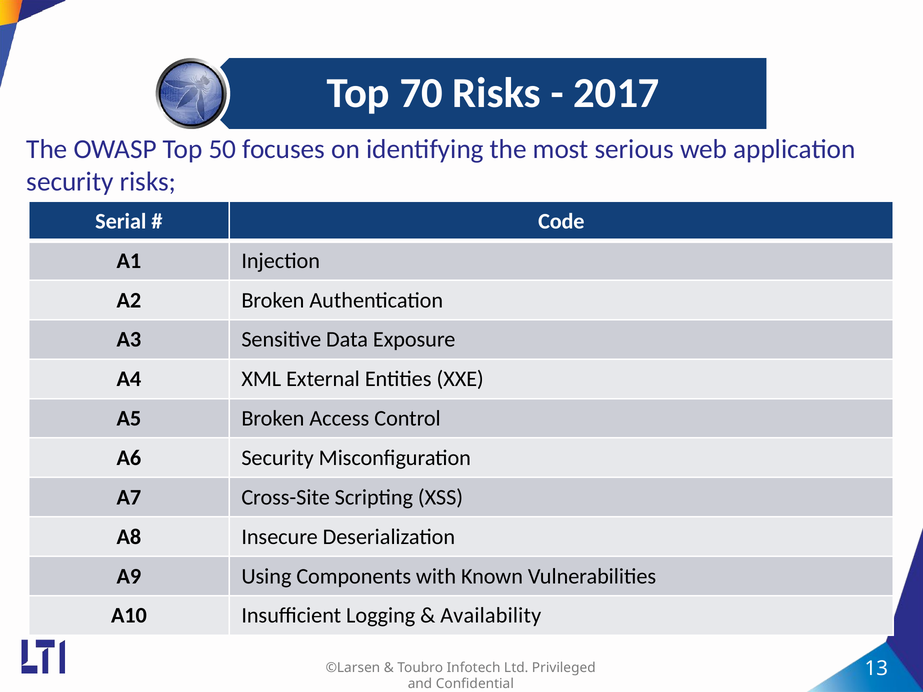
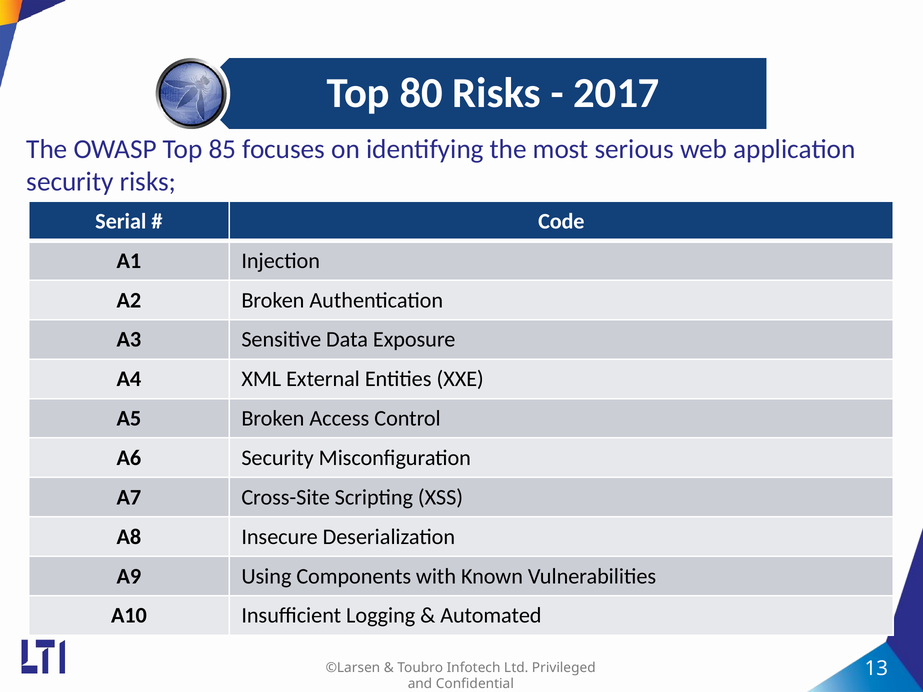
70: 70 -> 80 (421, 93)
50: 50 -> 85 (222, 149)
Availability: Availability -> Automated (491, 616)
